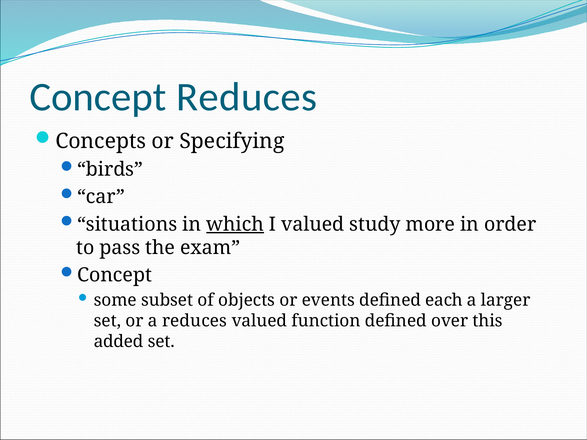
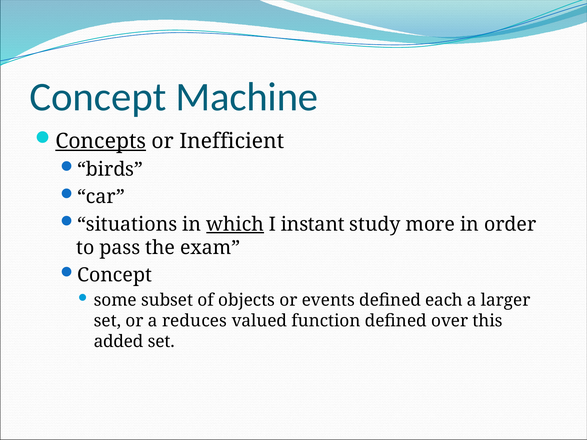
Concept Reduces: Reduces -> Machine (247, 97)
Concepts underline: none -> present (101, 141)
Specifying: Specifying -> Inefficient (232, 141)
I valued: valued -> instant (313, 224)
